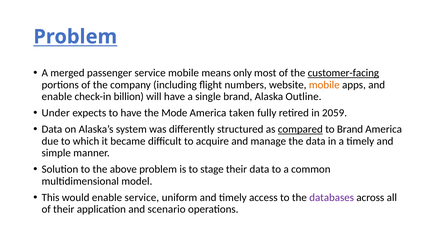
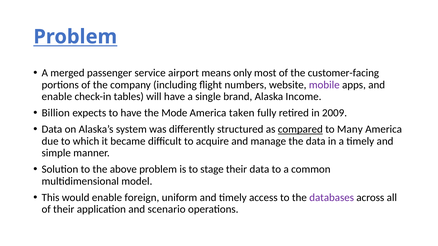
service mobile: mobile -> airport (184, 73)
customer-facing underline: present -> none (343, 73)
mobile colour: orange -> purple (324, 85)
billion: billion -> tables (129, 97)
Outline: Outline -> Income (304, 97)
Under: Under -> Billion (56, 113)
2059: 2059 -> 2009 (335, 113)
to Brand: Brand -> Many (350, 129)
enable service: service -> foreign (142, 198)
